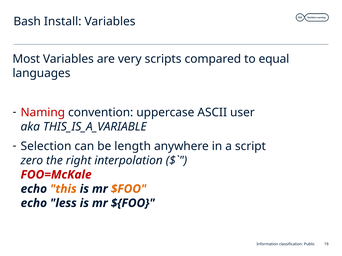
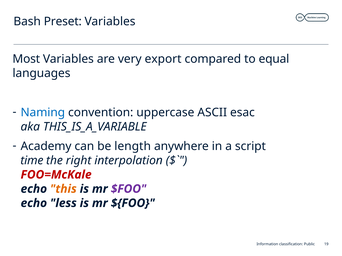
Install: Install -> Preset (63, 21)
scripts: scripts -> export (163, 59)
Naming colour: red -> blue (43, 113)
user: user -> esac (242, 113)
Selection: Selection -> Academy (46, 147)
zero: zero -> time (32, 161)
$FOO colour: orange -> purple (129, 189)
